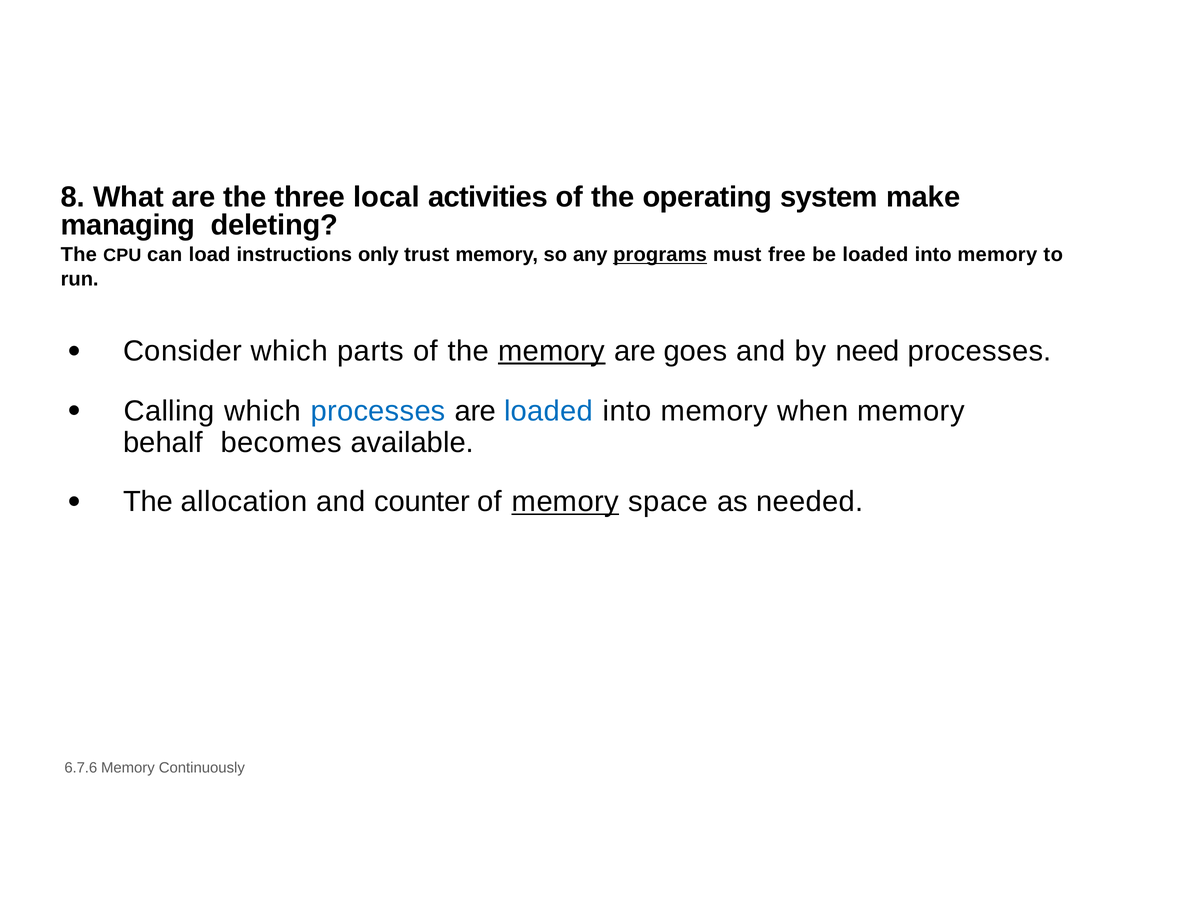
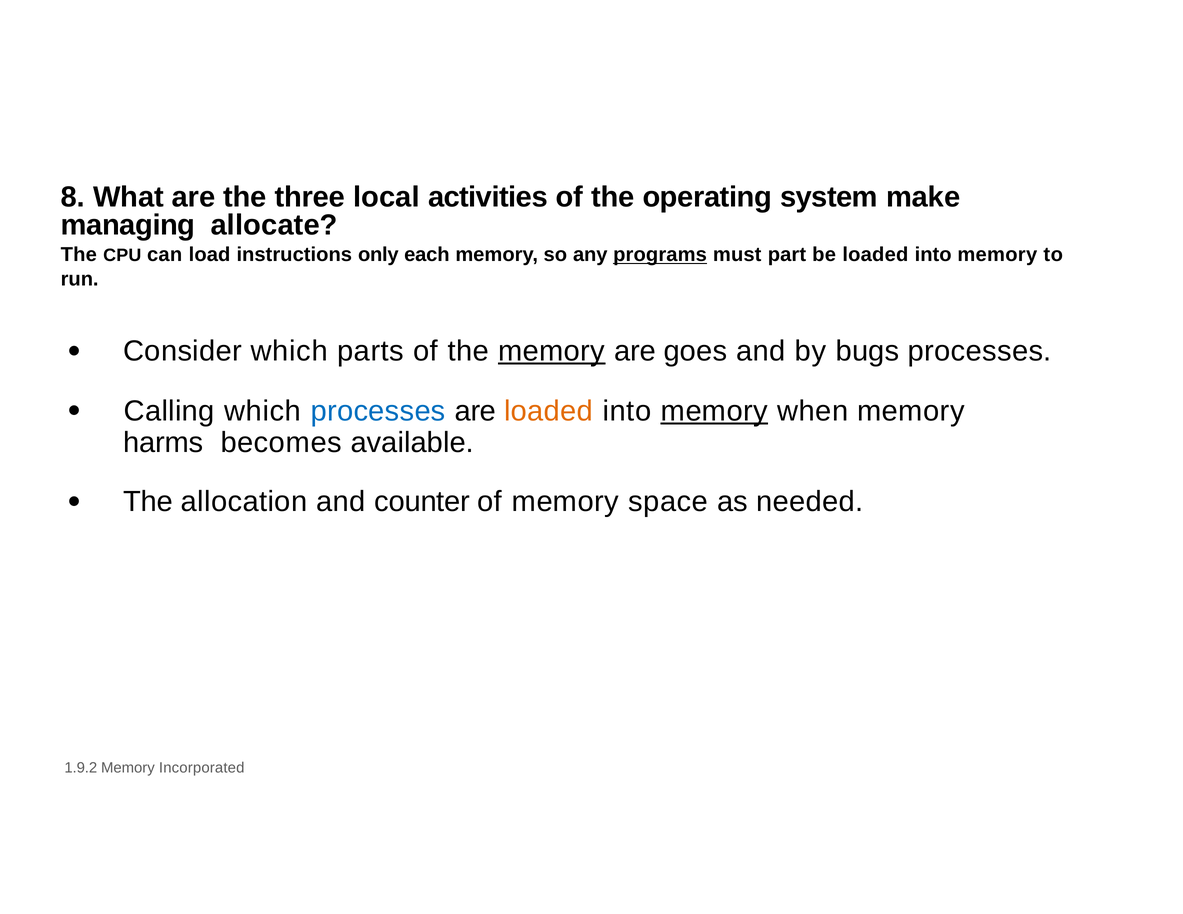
deleting: deleting -> allocate (274, 225)
trust: trust -> each (427, 255)
free: free -> part (787, 255)
need: need -> bugs (868, 351)
loaded colour: blue -> orange (549, 411)
memory underline: none -> present (714, 411)
behalf: behalf -> harms (163, 443)
memory underline: present -> none (565, 502)
6.7.6: 6.7.6 -> 1.9.2 (81, 768)
Continuously: Continuously -> Incorporated (202, 768)
